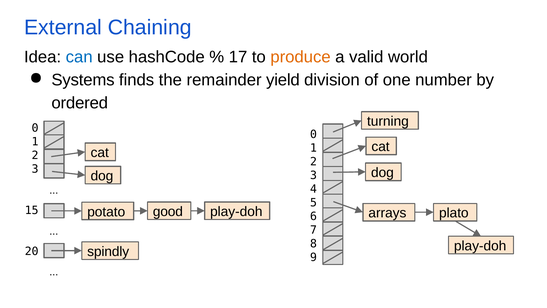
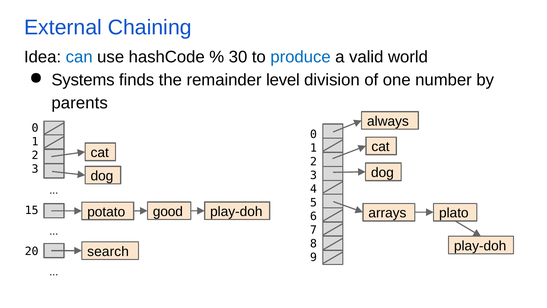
17: 17 -> 30 (238, 57)
produce colour: orange -> blue (301, 57)
yield: yield -> level (283, 80)
ordered: ordered -> parents (80, 103)
turning: turning -> always (388, 121)
spindly: spindly -> search (108, 251)
